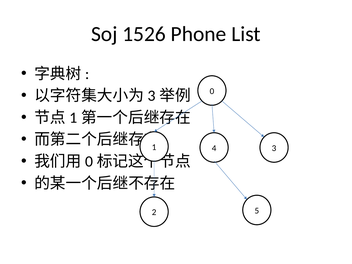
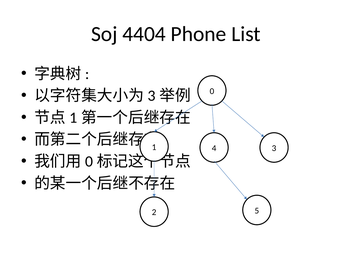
1526: 1526 -> 4404 (144, 34)
